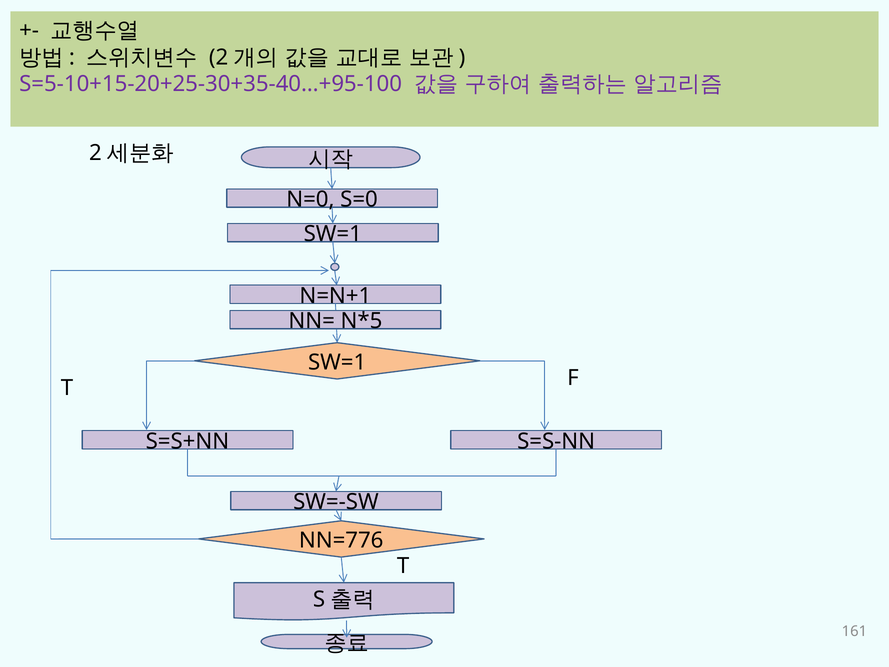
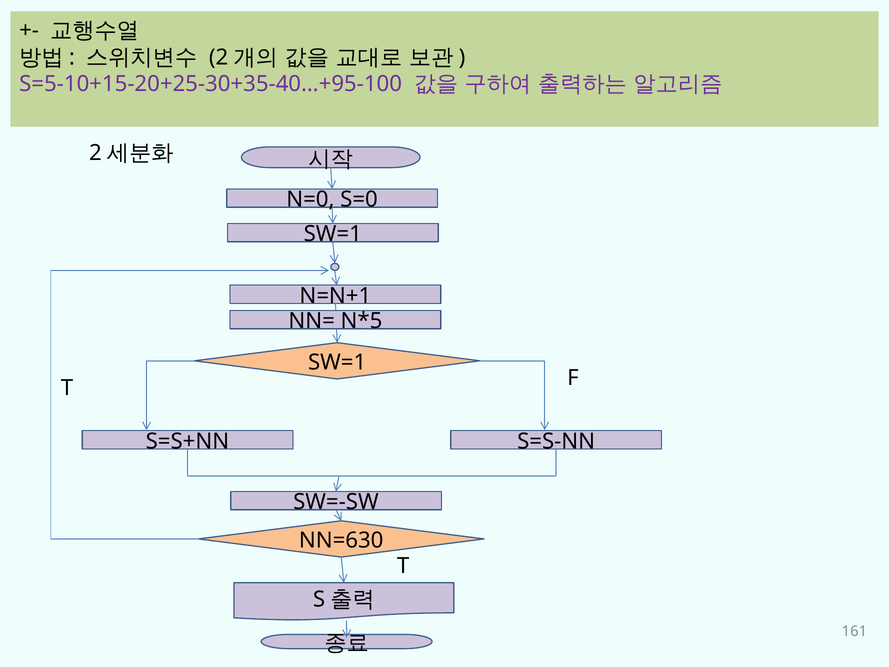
NN=776: NN=776 -> NN=630 (341, 540)
